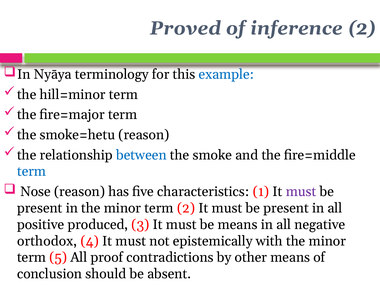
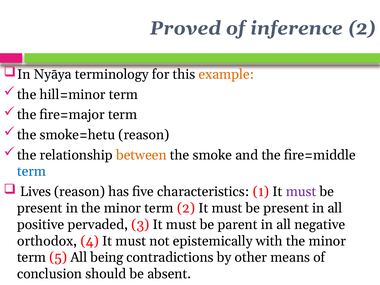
example colour: blue -> orange (226, 74)
between colour: blue -> orange (141, 155)
Nose: Nose -> Lives (36, 192)
produced: produced -> pervaded (98, 225)
be means: means -> parent (238, 225)
proof: proof -> being (107, 257)
